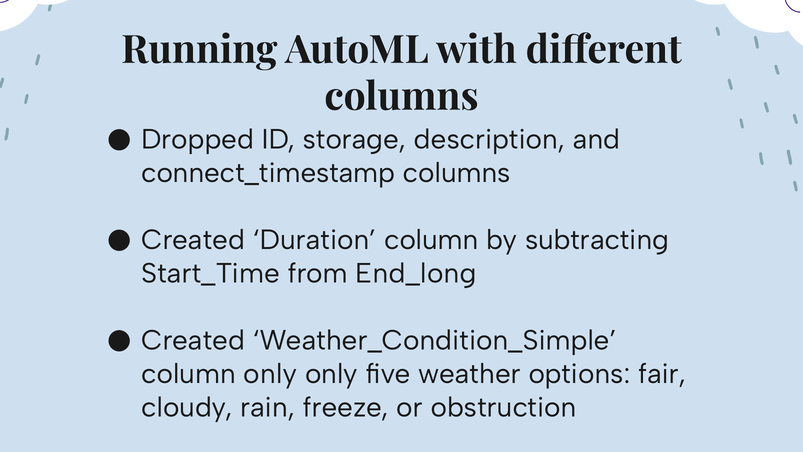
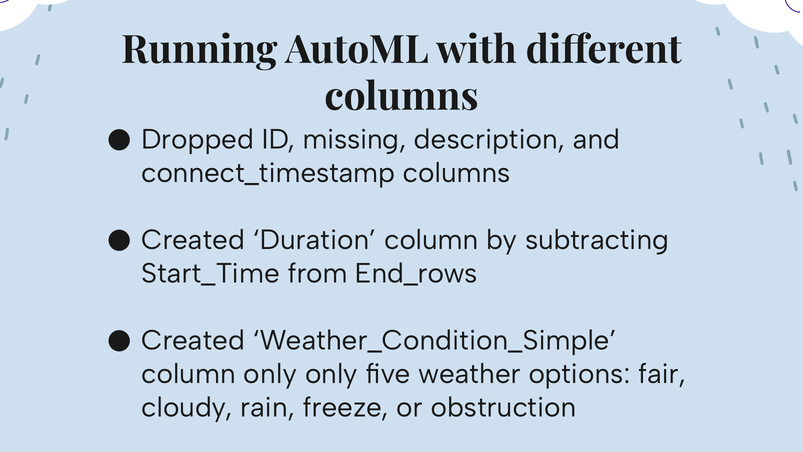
storage: storage -> missing (355, 139)
End_long: End_long -> End_rows (416, 273)
